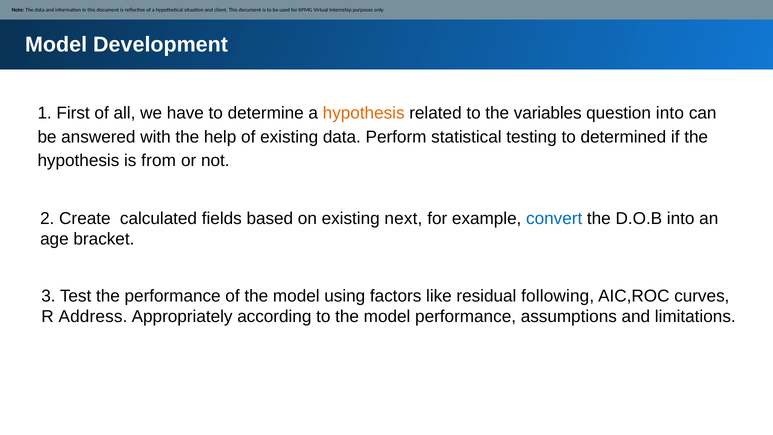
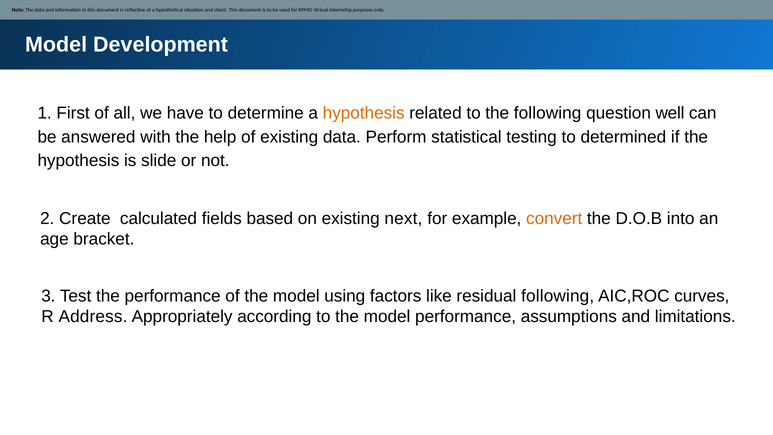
the variables: variables -> following (548, 113)
question into: into -> well (670, 113)
from: from -> slide (159, 161)
convert colour: blue -> orange (554, 219)
